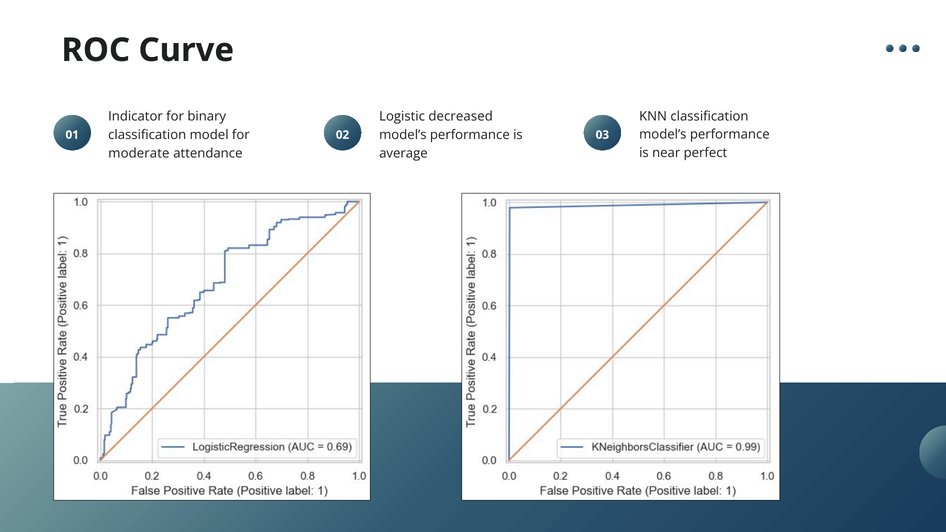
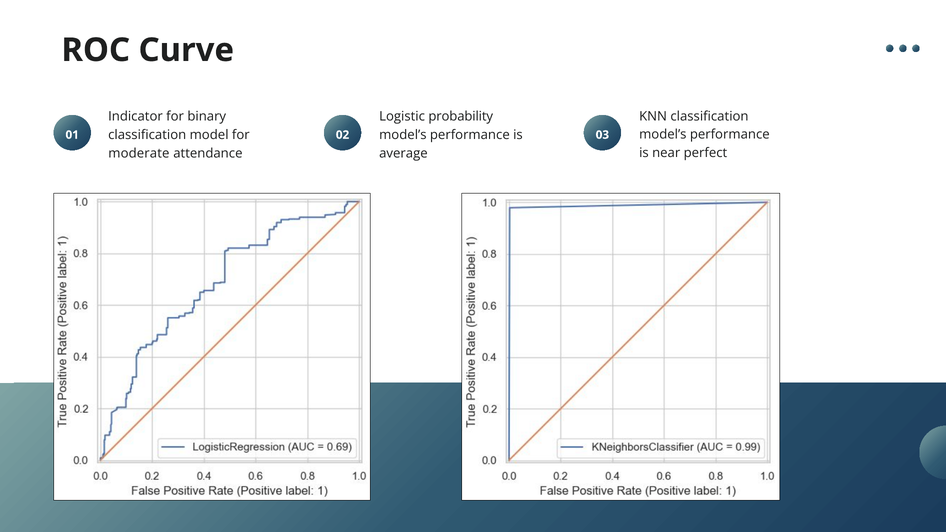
decreased: decreased -> probability (461, 117)
